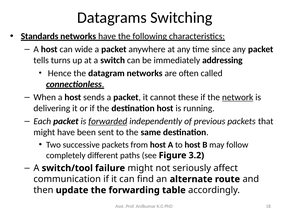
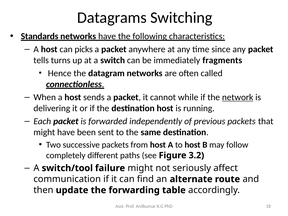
wide: wide -> picks (84, 49)
addressing: addressing -> fragments (222, 60)
these: these -> while (188, 97)
forwarded underline: present -> none (108, 121)
